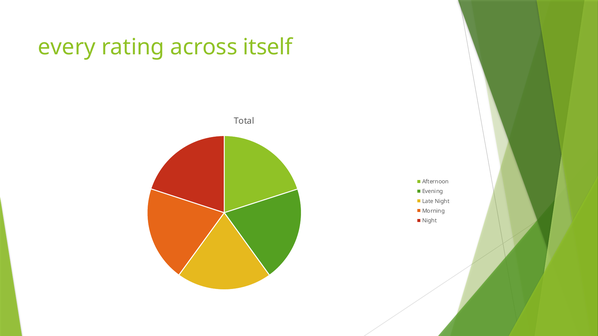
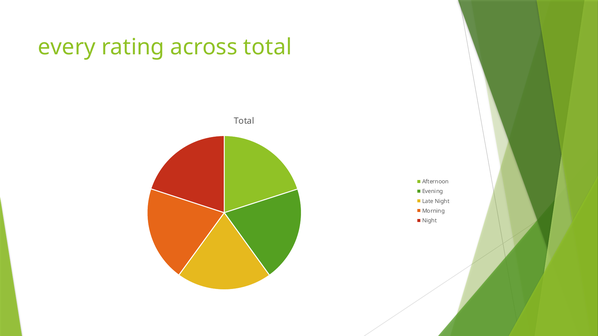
across itself: itself -> total (268, 47)
